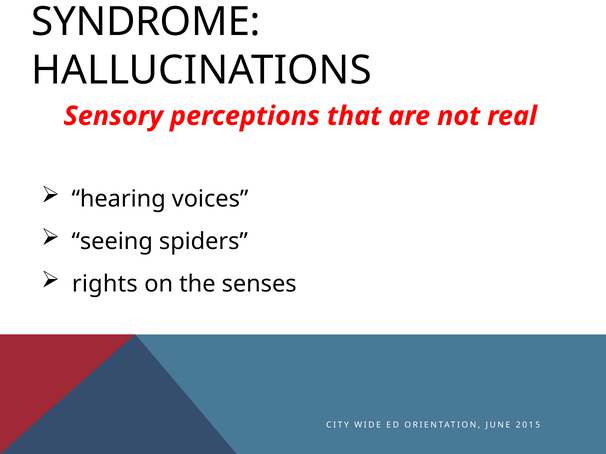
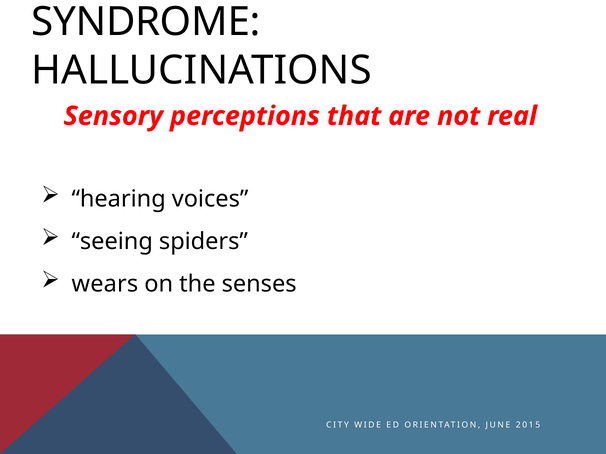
rights: rights -> wears (105, 284)
